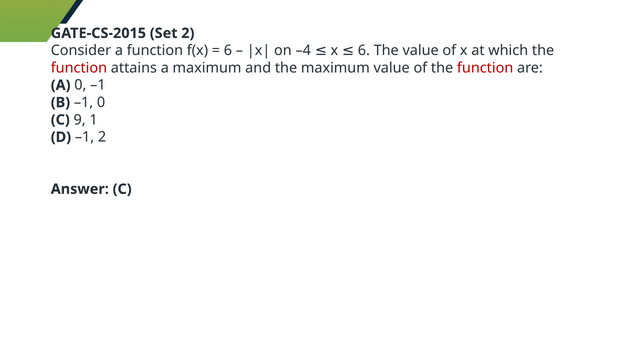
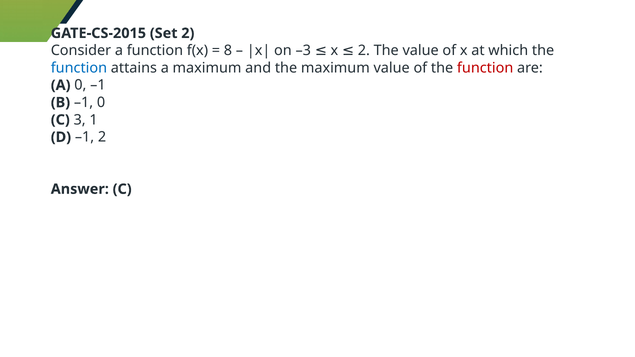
6: 6 -> 8 (228, 51)
–4: –4 -> –3 (303, 51)
x 6: 6 -> 2 (364, 51)
function colour: red -> blue (79, 68)
9: 9 -> 3 (80, 120)
